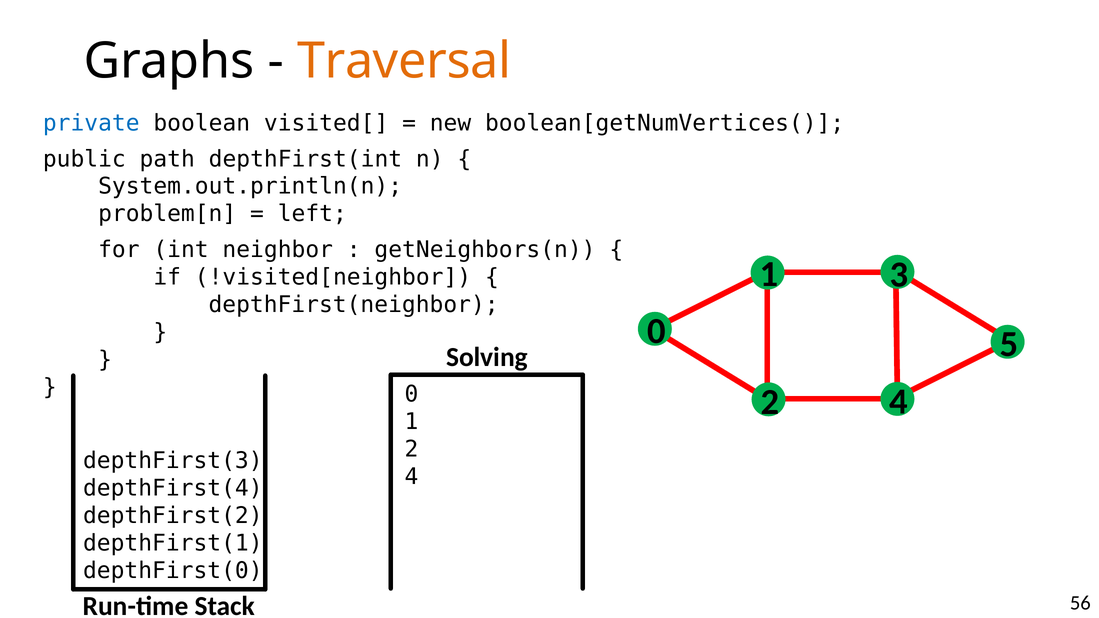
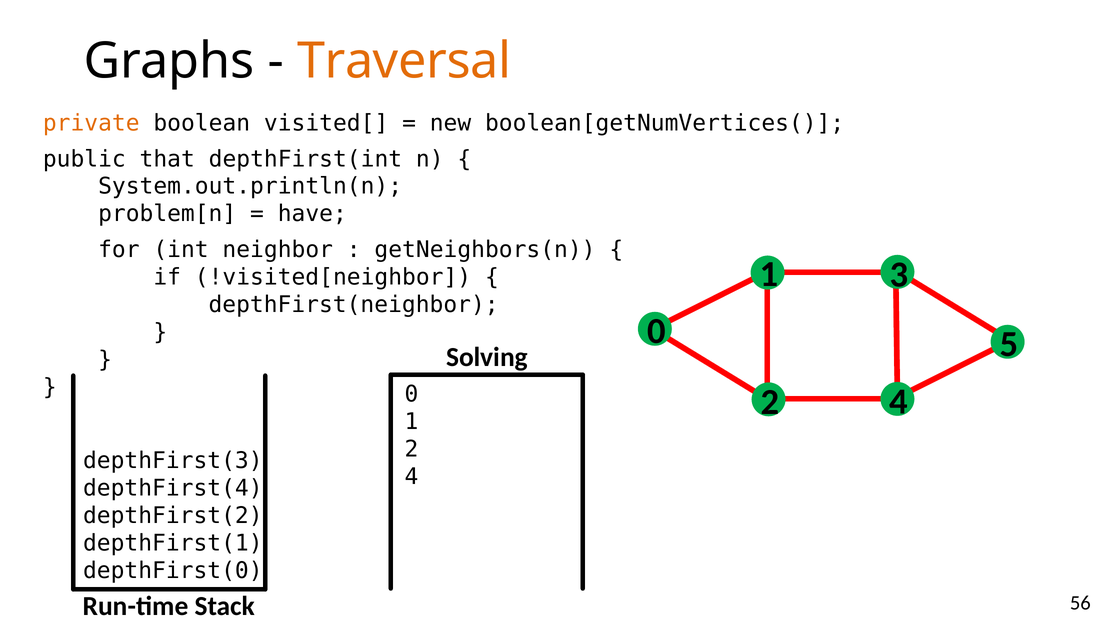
private colour: blue -> orange (91, 123)
path: path -> that (167, 159)
left: left -> have (312, 214)
